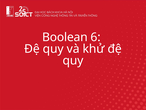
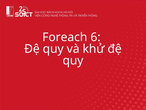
Boolean: Boolean -> Foreach (65, 37)
